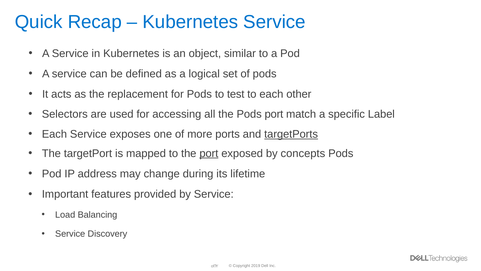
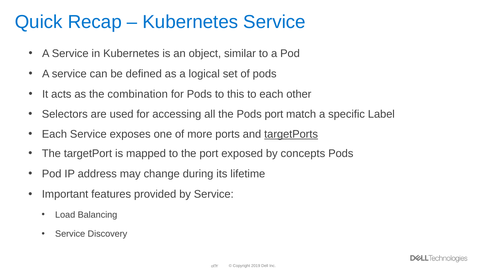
replacement: replacement -> combination (138, 94)
test: test -> this (236, 94)
port underline: present -> none (209, 153)
